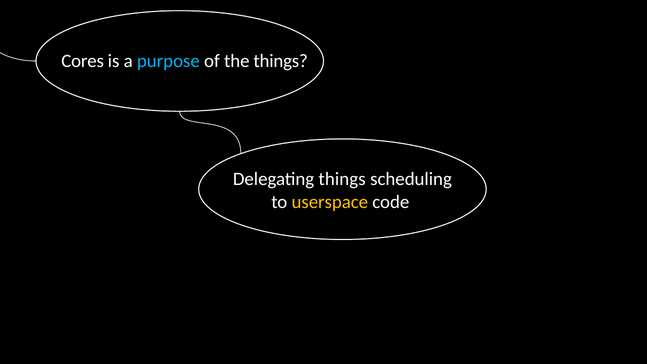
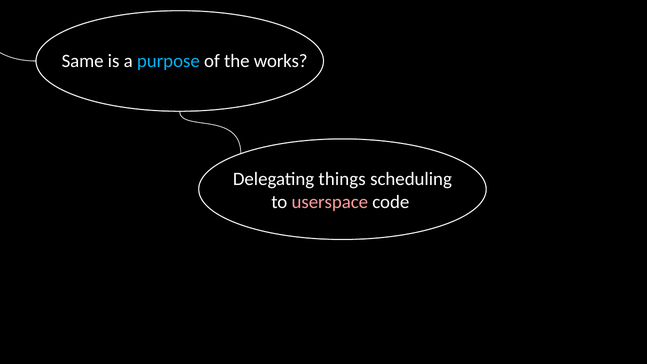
Cores: Cores -> Same (83, 61)
the things: things -> works (281, 61)
userspace colour: yellow -> pink (330, 202)
